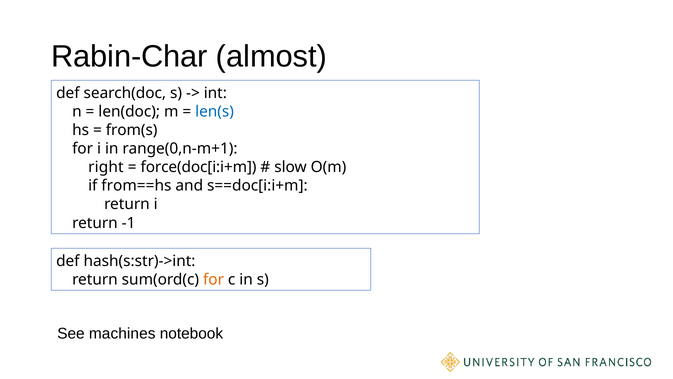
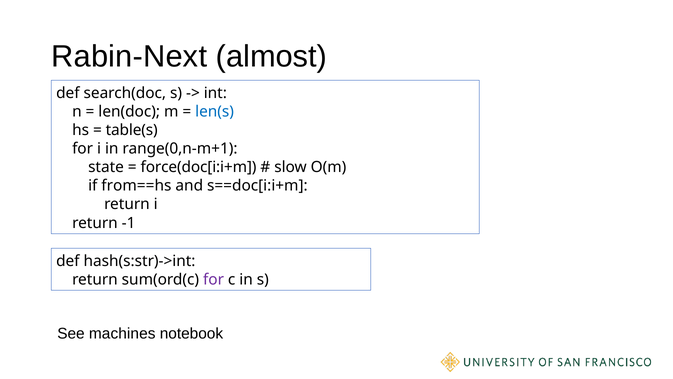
Rabin-Char: Rabin-Char -> Rabin-Next (129, 57)
from(s: from(s -> table(s (132, 130)
right: right -> state (106, 167)
for colour: orange -> purple (214, 279)
